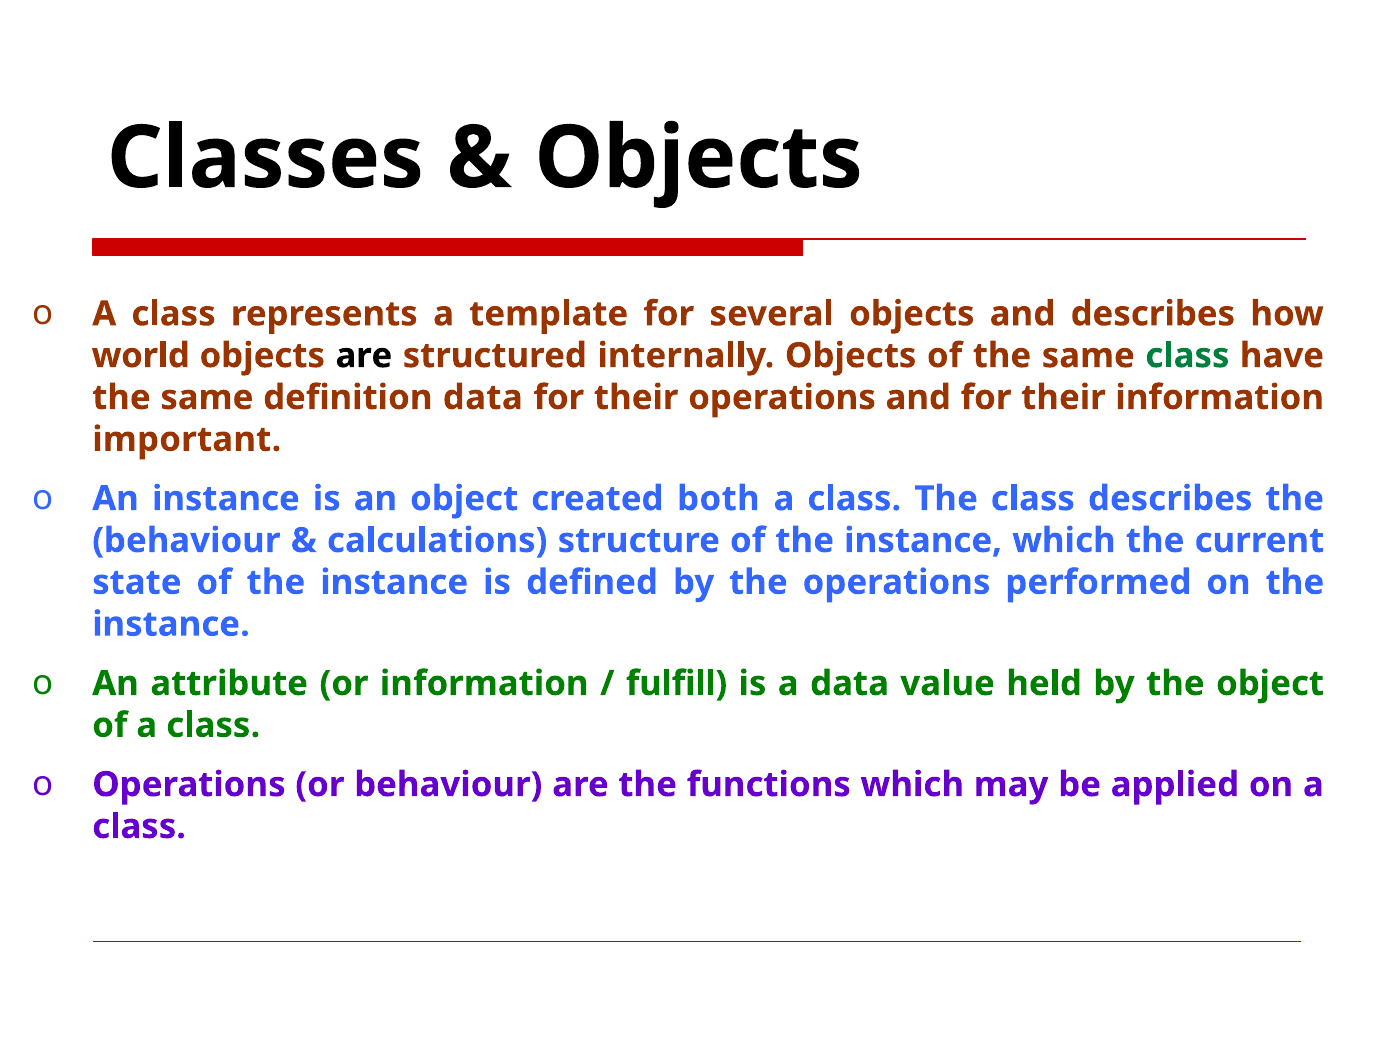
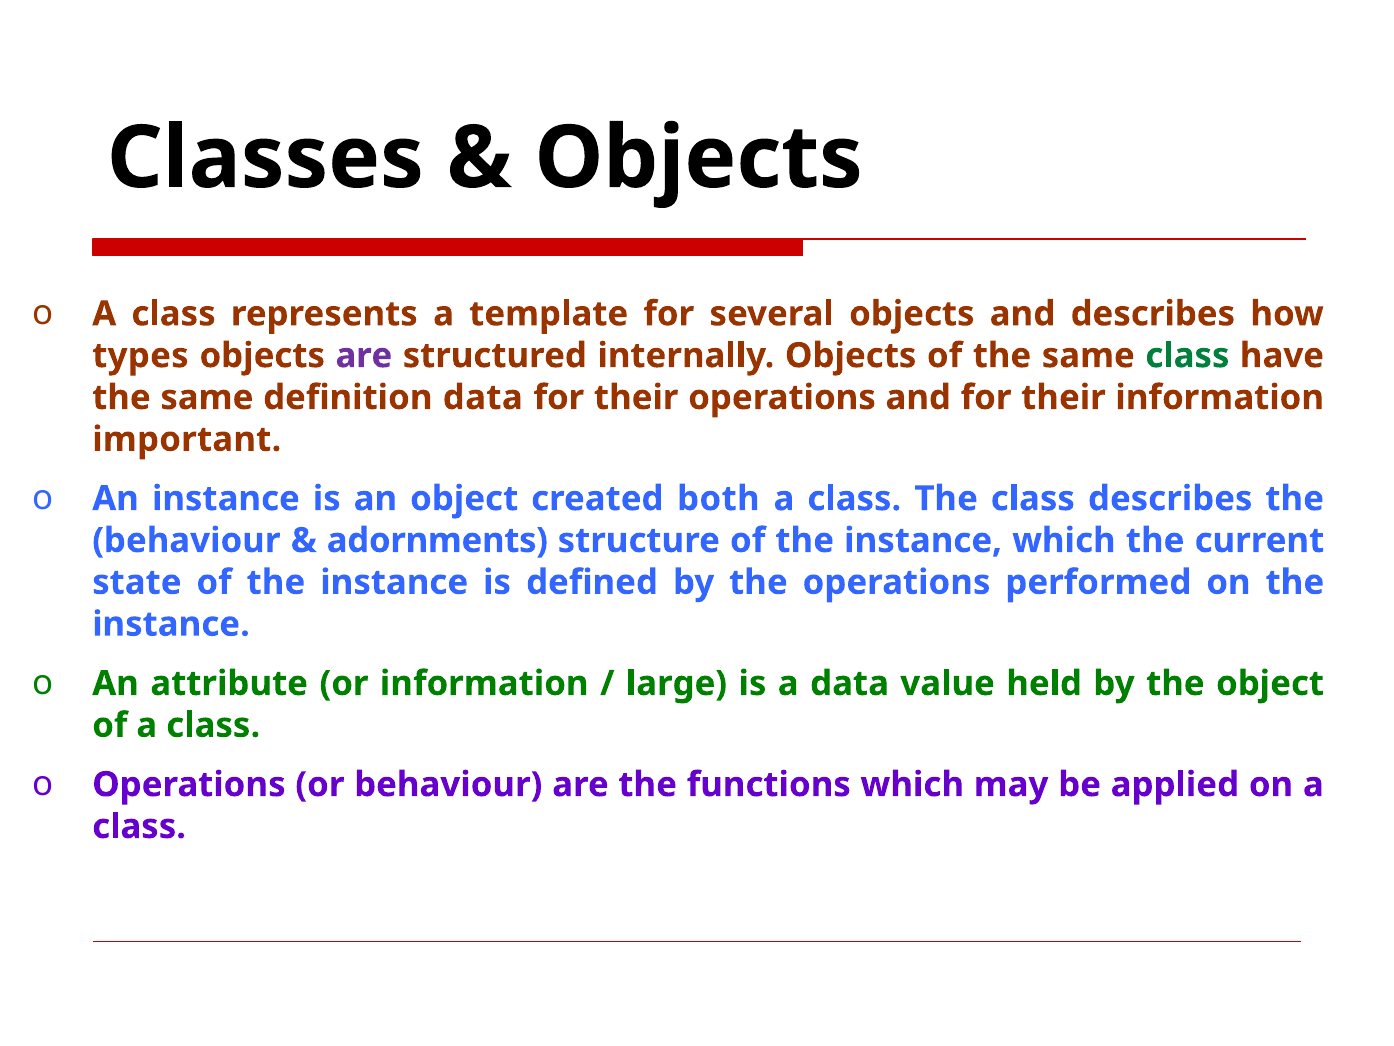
world: world -> types (140, 356)
are colour: black -> purple (364, 356)
calculations: calculations -> adornments (437, 540)
fulfill: fulfill -> large (676, 683)
